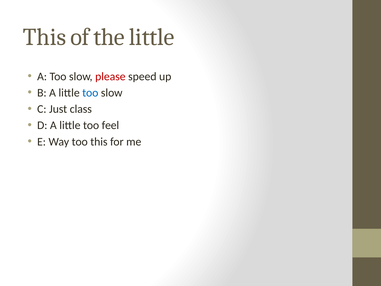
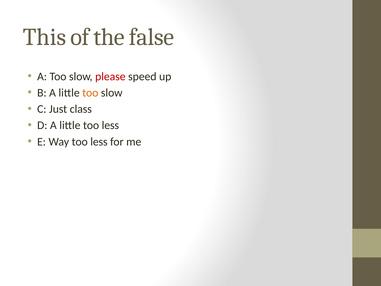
the little: little -> false (152, 37)
too colour: blue -> orange (90, 93)
little too feel: feel -> less (110, 125)
Way too this: this -> less (99, 142)
